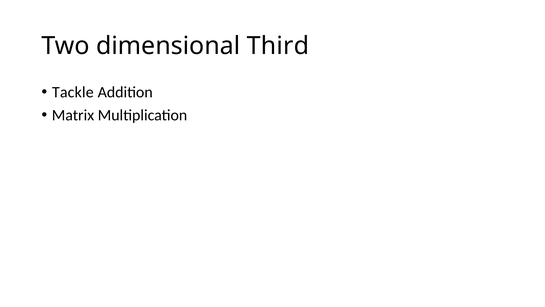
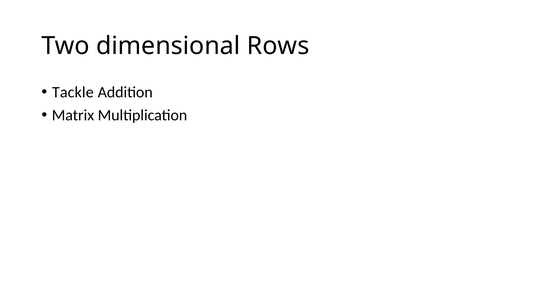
Third: Third -> Rows (278, 46)
